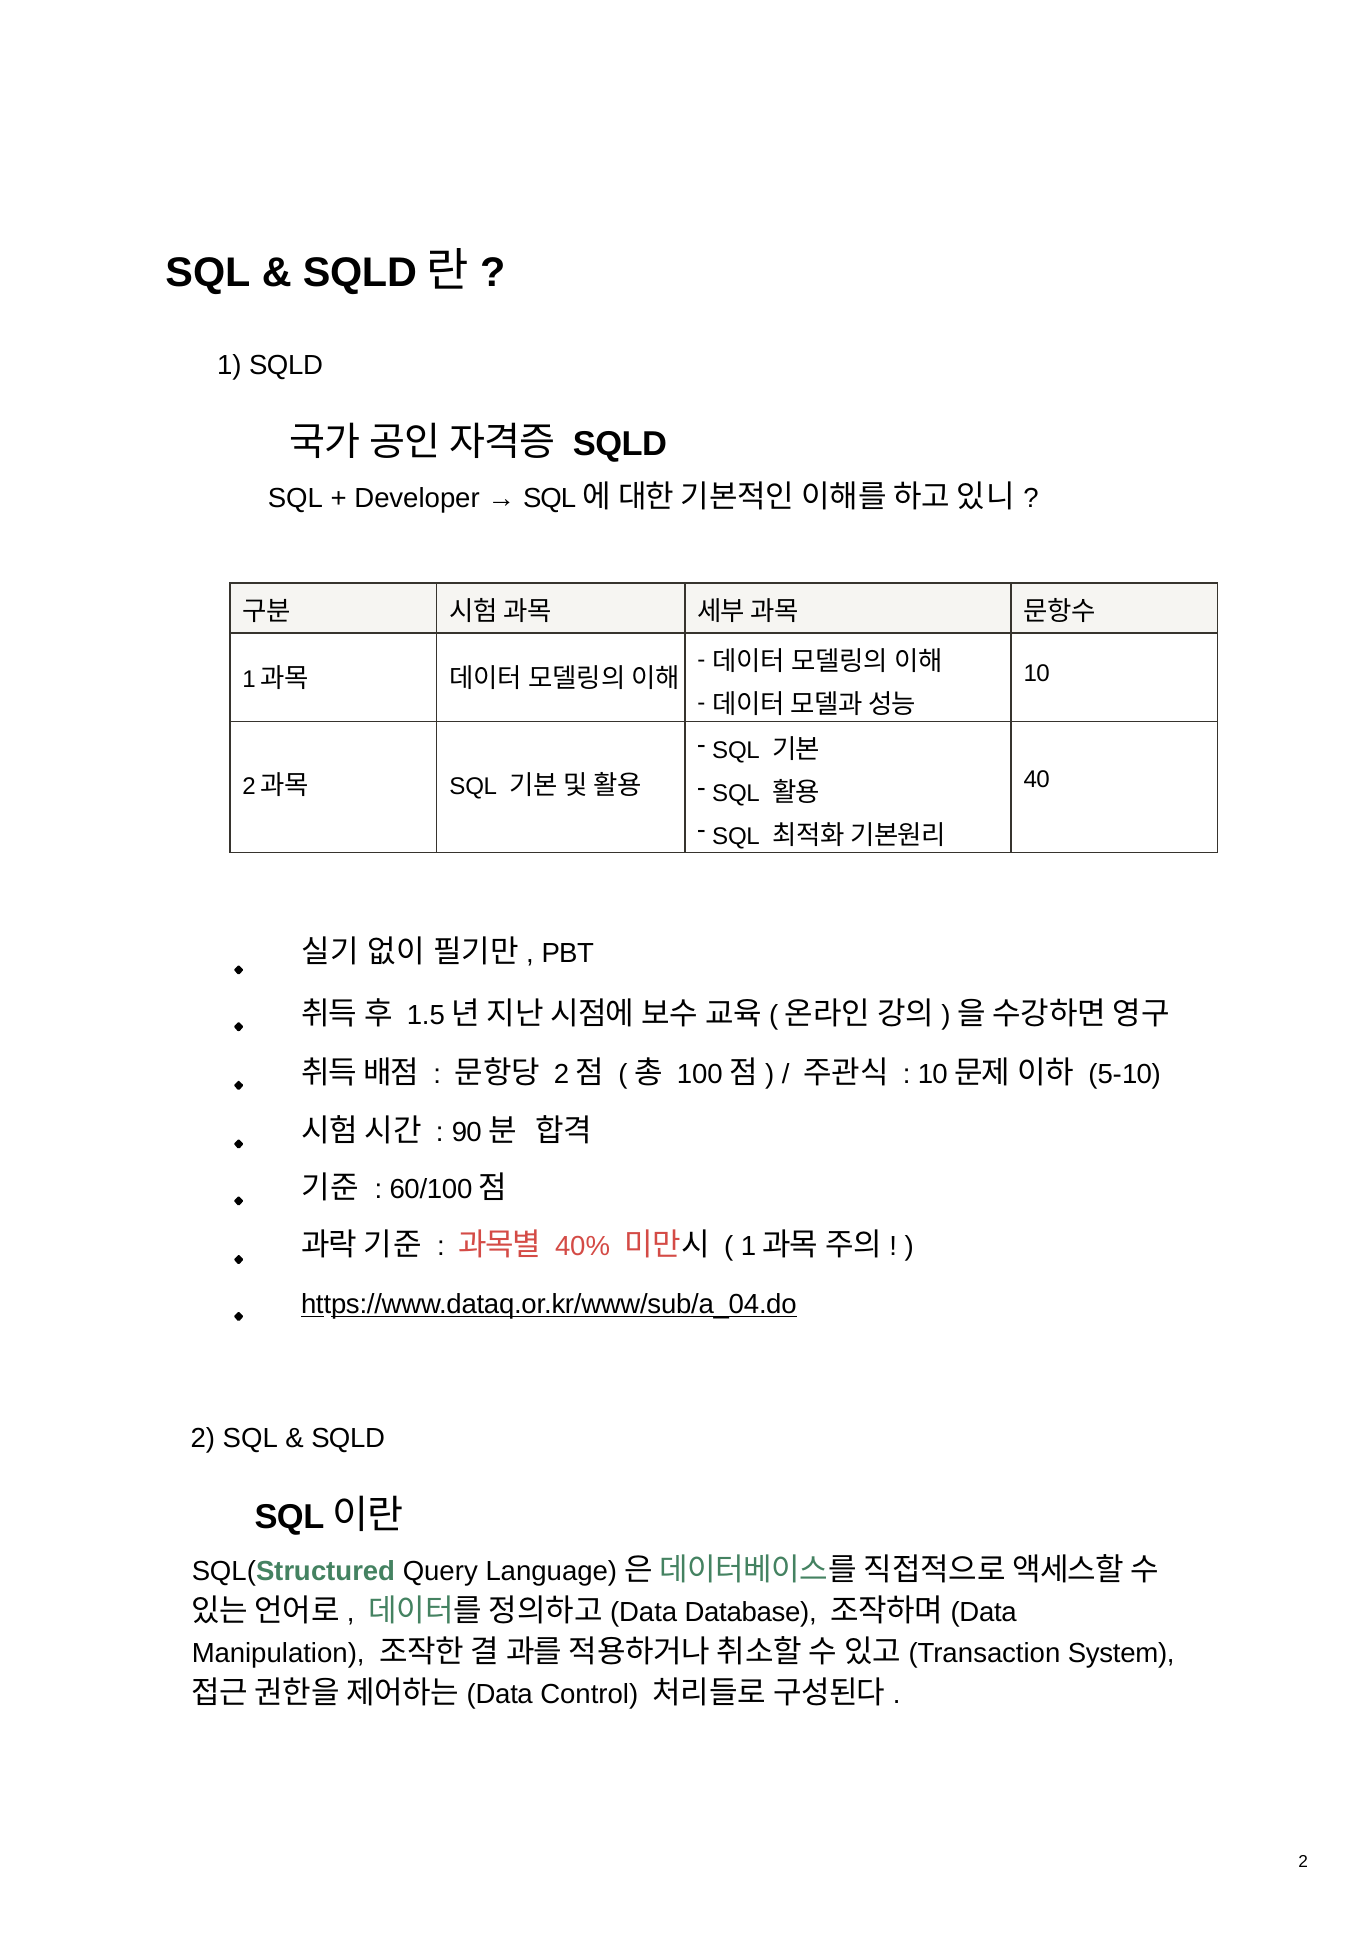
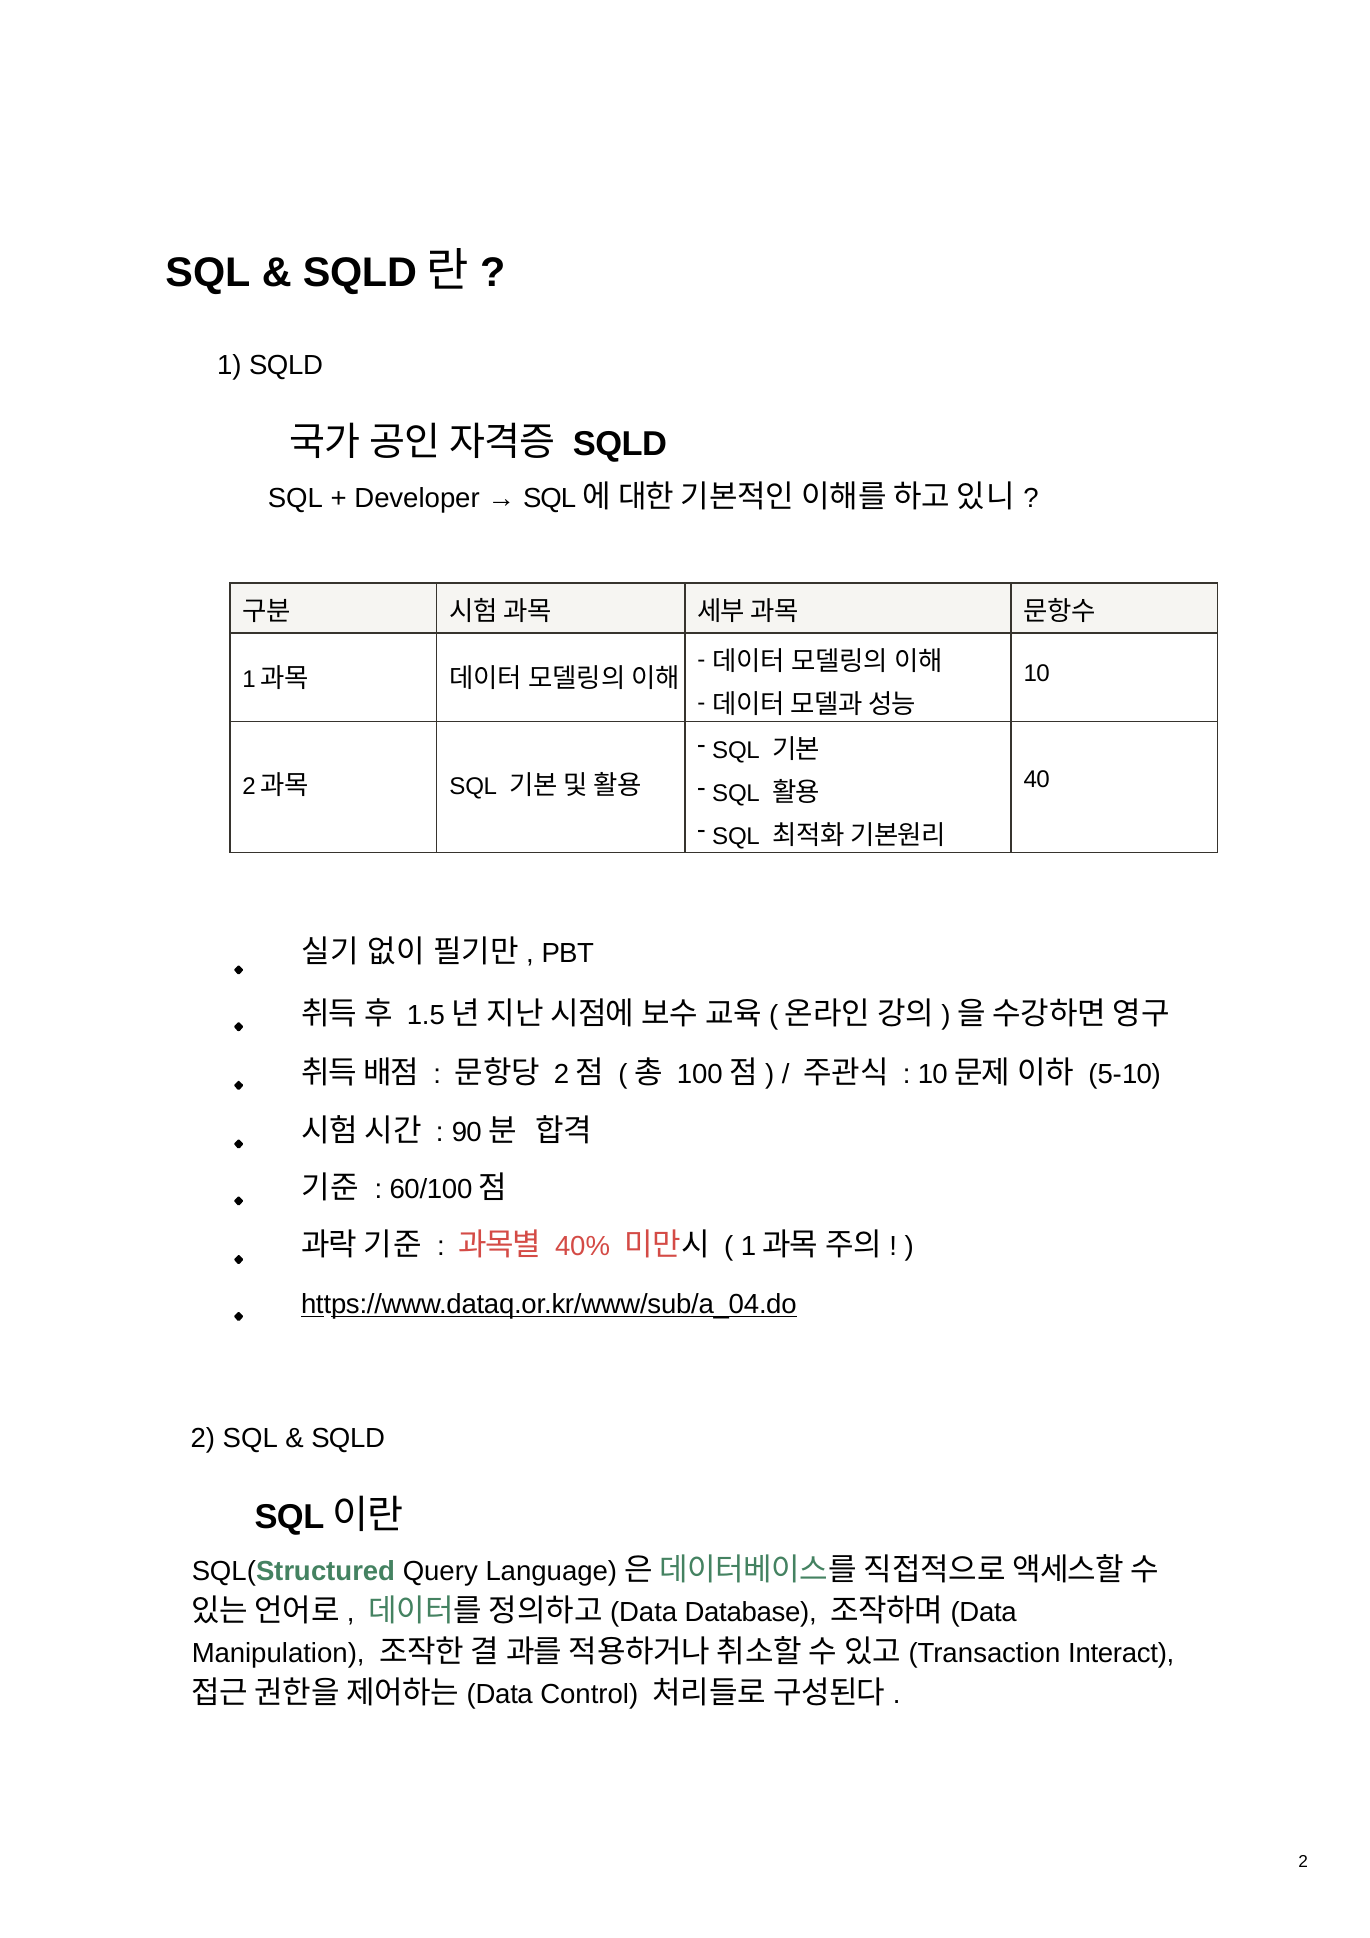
System: System -> Interact (1121, 1653)
